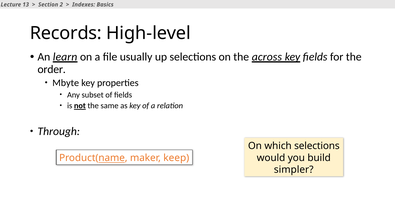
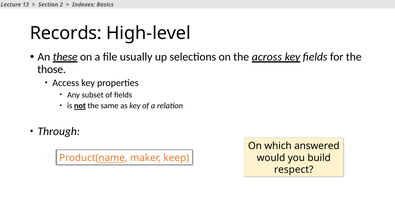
learn: learn -> these (65, 57)
order: order -> those (52, 69)
Mbyte: Mbyte -> Access (66, 83)
which selections: selections -> answered (317, 146)
simpler: simpler -> respect (294, 170)
